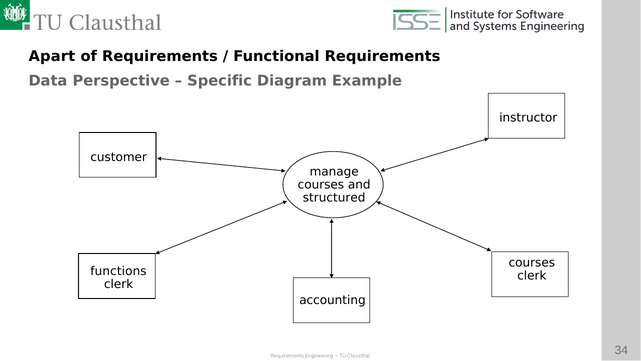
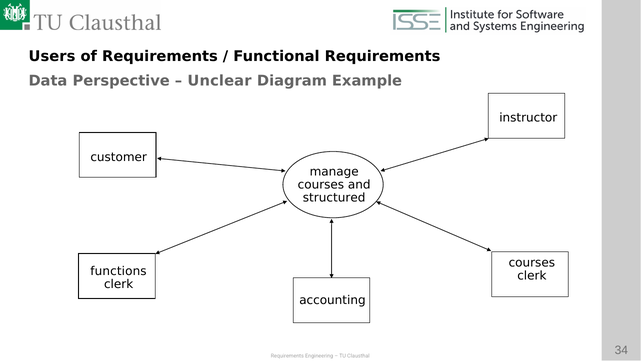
Apart: Apart -> Users (52, 56)
Specific: Specific -> Unclear (220, 81)
